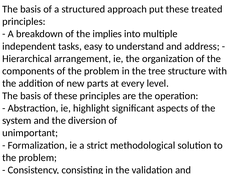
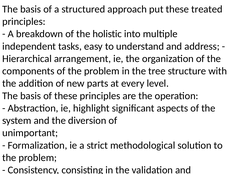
implies: implies -> holistic (107, 34)
